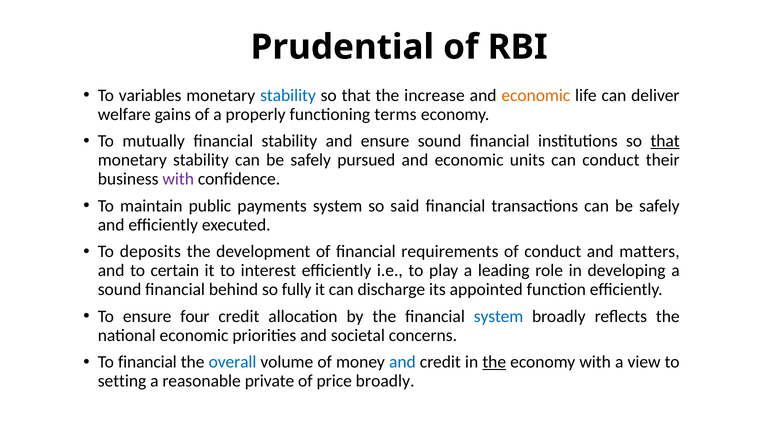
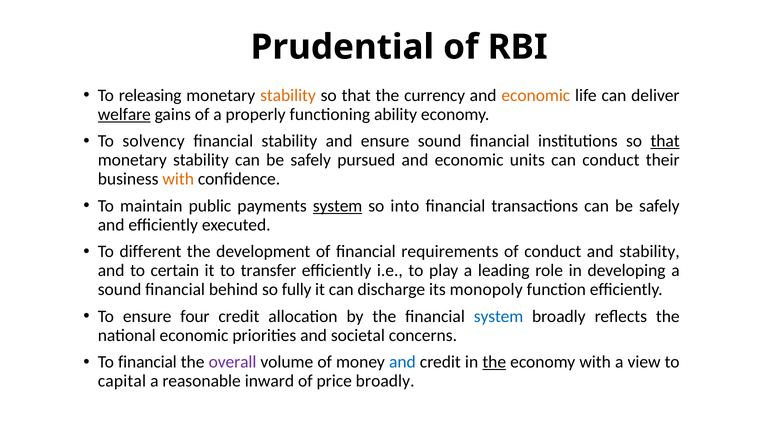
variables: variables -> releasing (150, 95)
stability colour: blue -> orange (288, 95)
increase: increase -> currency (435, 95)
welfare underline: none -> present (124, 114)
terms: terms -> ability (396, 114)
mutually: mutually -> solvency (154, 141)
with colour: purple -> orange (178, 179)
system underline: none -> present (338, 206)
said: said -> into (405, 206)
deposits: deposits -> different (150, 252)
and matters: matters -> stability (649, 252)
interest: interest -> transfer (268, 270)
appointed: appointed -> monopoly (486, 289)
overall colour: blue -> purple (233, 362)
setting: setting -> capital (122, 381)
private: private -> inward (269, 381)
